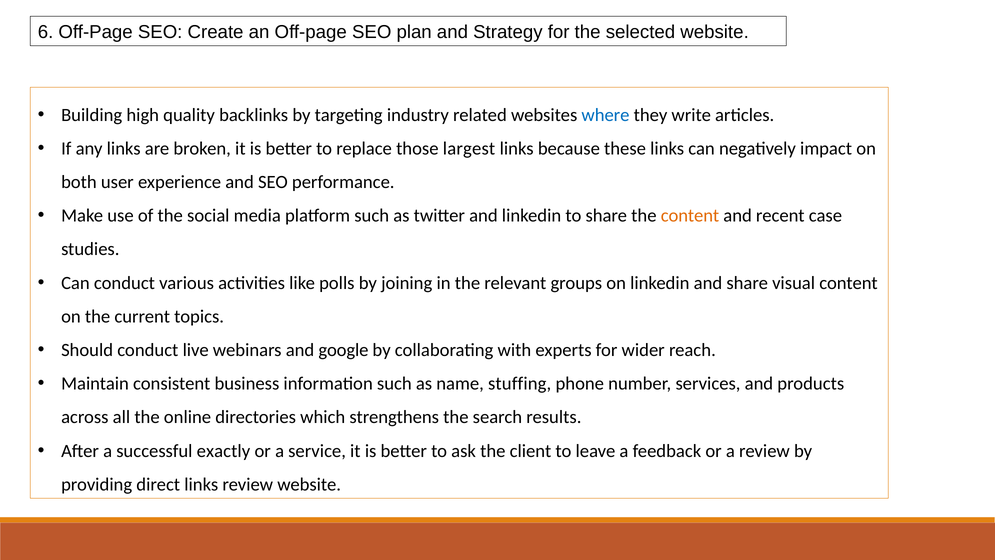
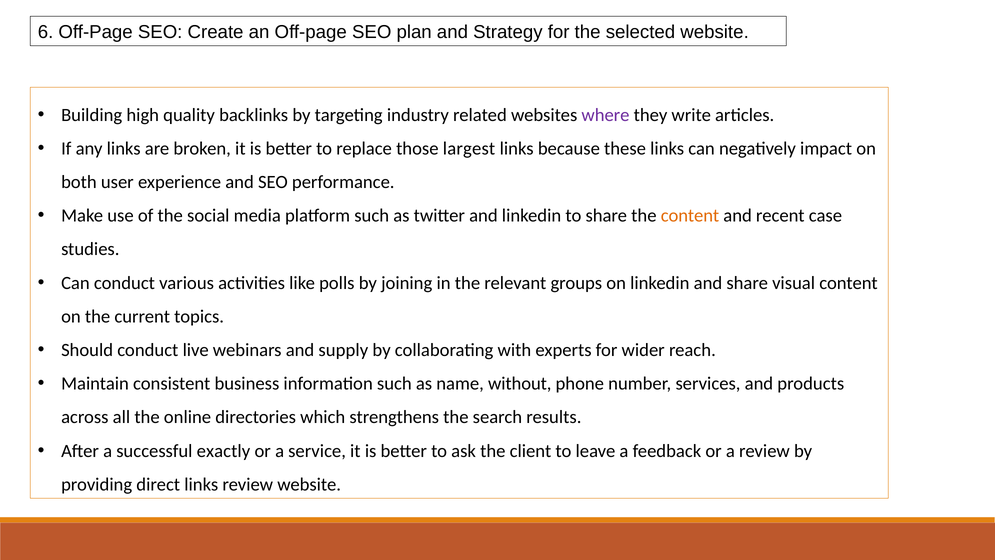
where colour: blue -> purple (605, 115)
google: google -> supply (343, 350)
stuffing: stuffing -> without (520, 383)
